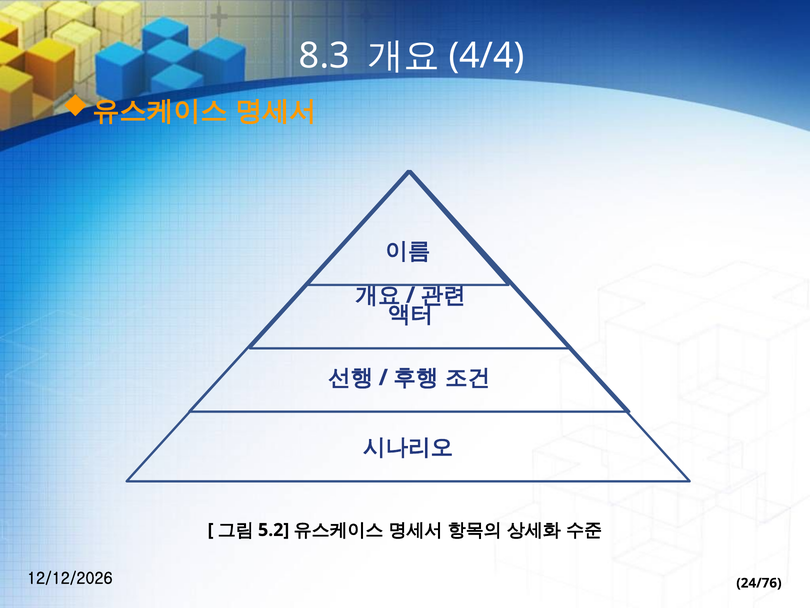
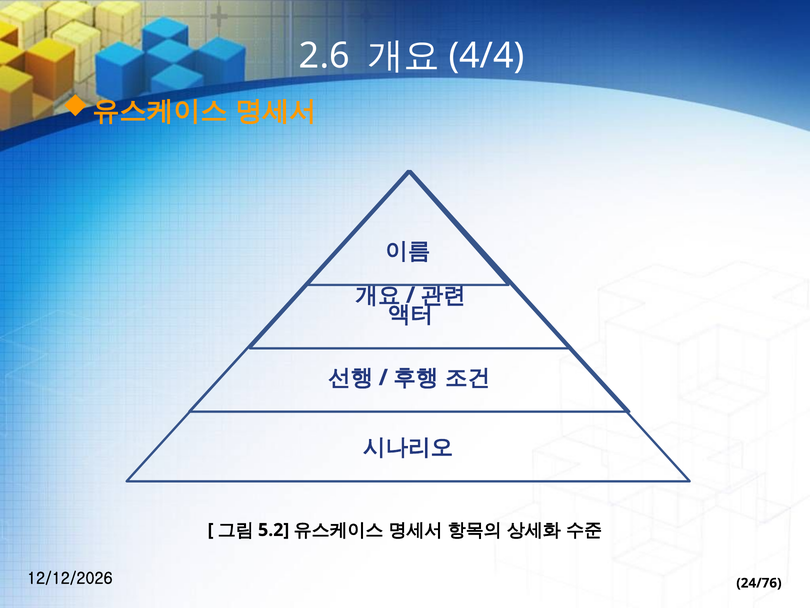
8.3: 8.3 -> 2.6 (324, 56)
